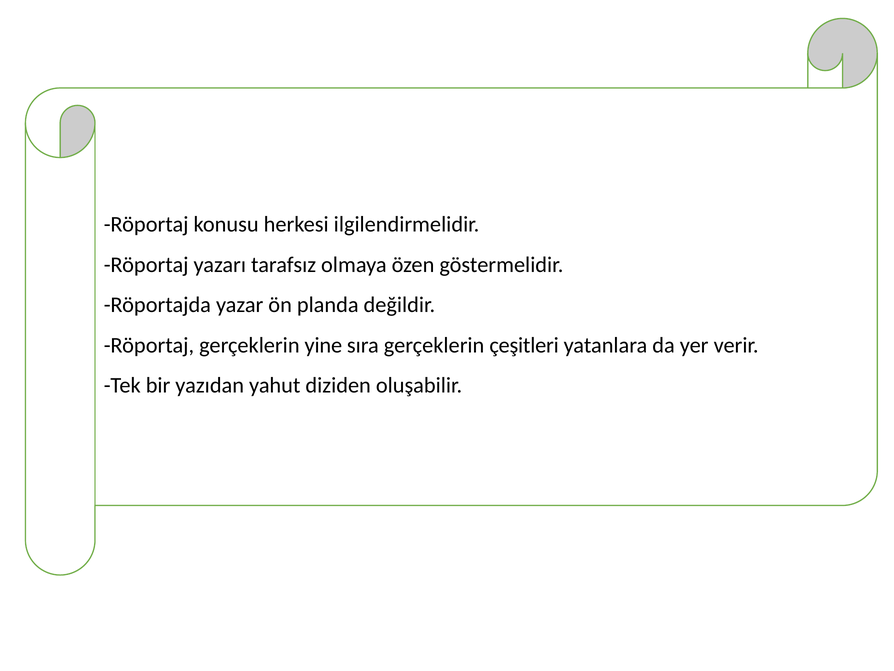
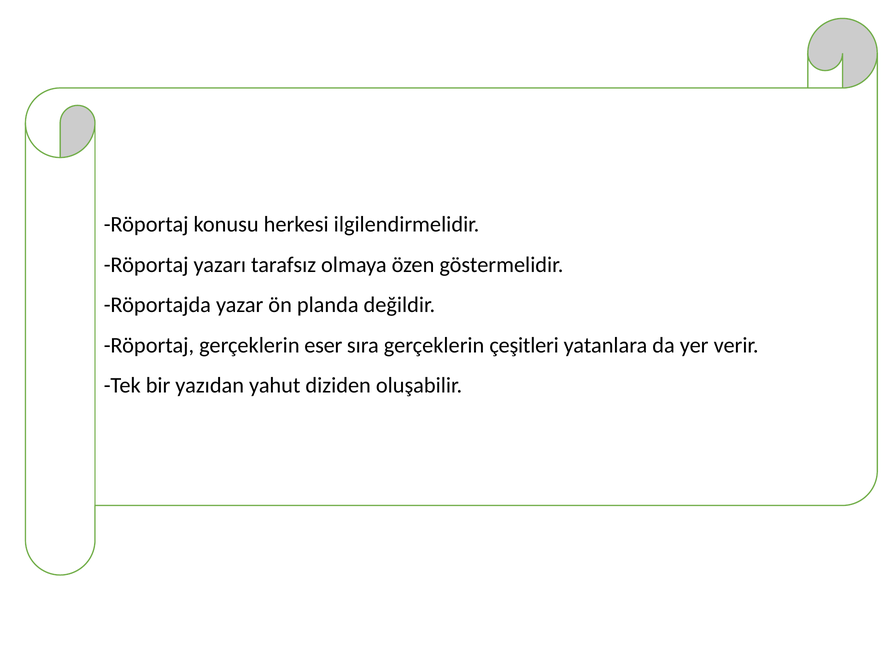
yine: yine -> eser (323, 345)
